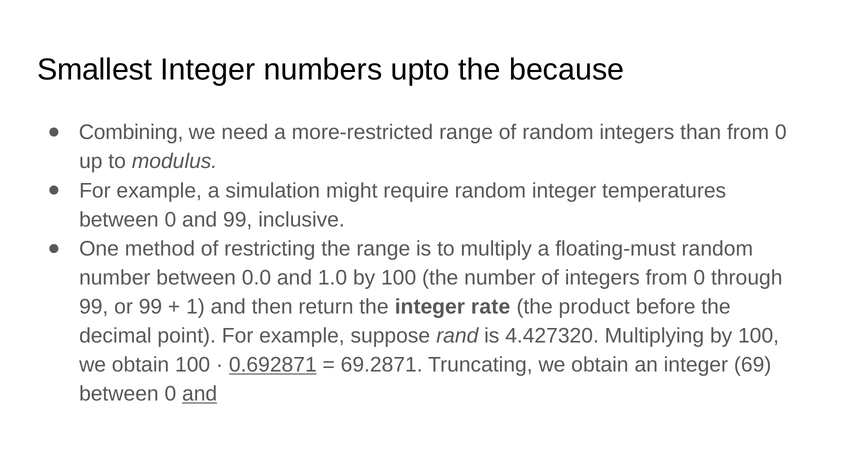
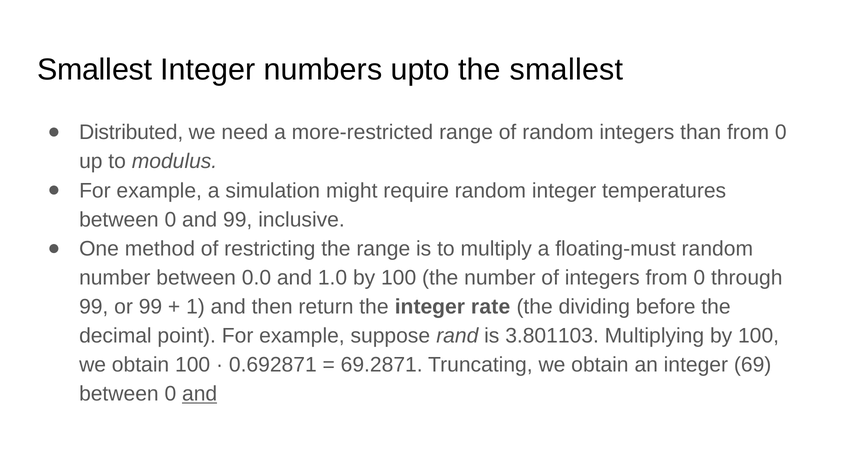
the because: because -> smallest (566, 70)
Combining: Combining -> Distributed (131, 133)
product: product -> dividing (594, 307)
4.427320: 4.427320 -> 3.801103 (552, 336)
0.692871 underline: present -> none (273, 365)
